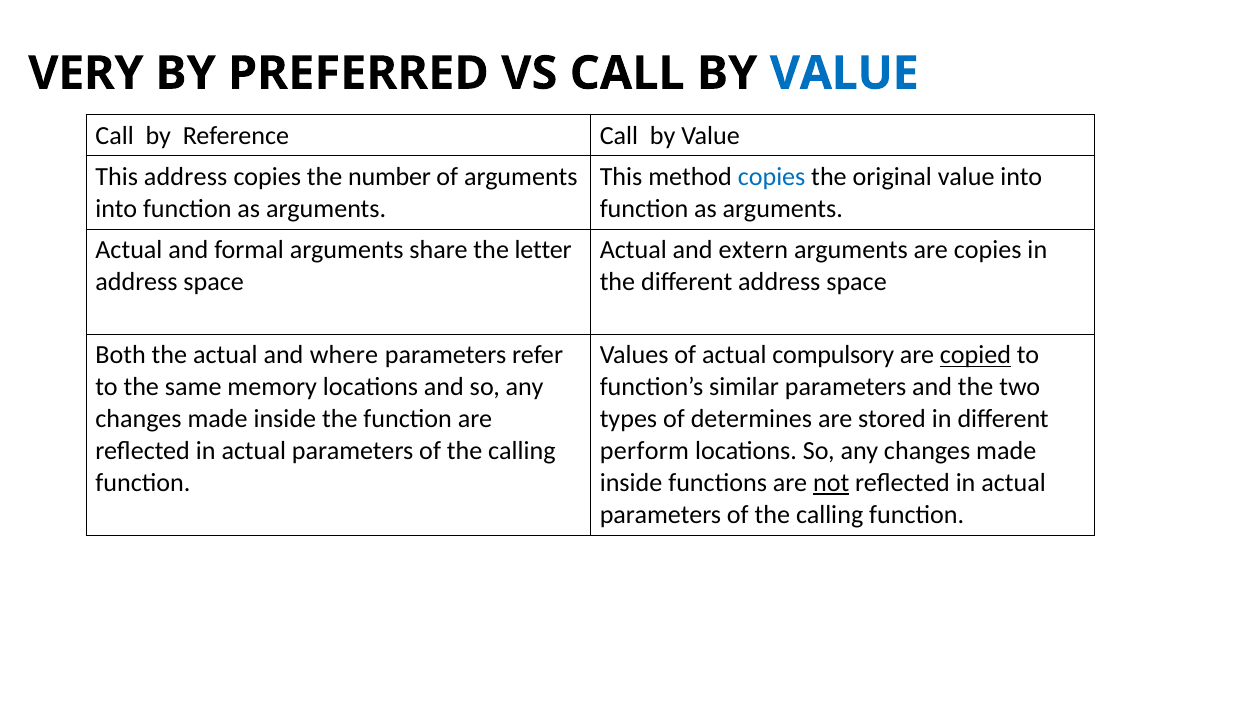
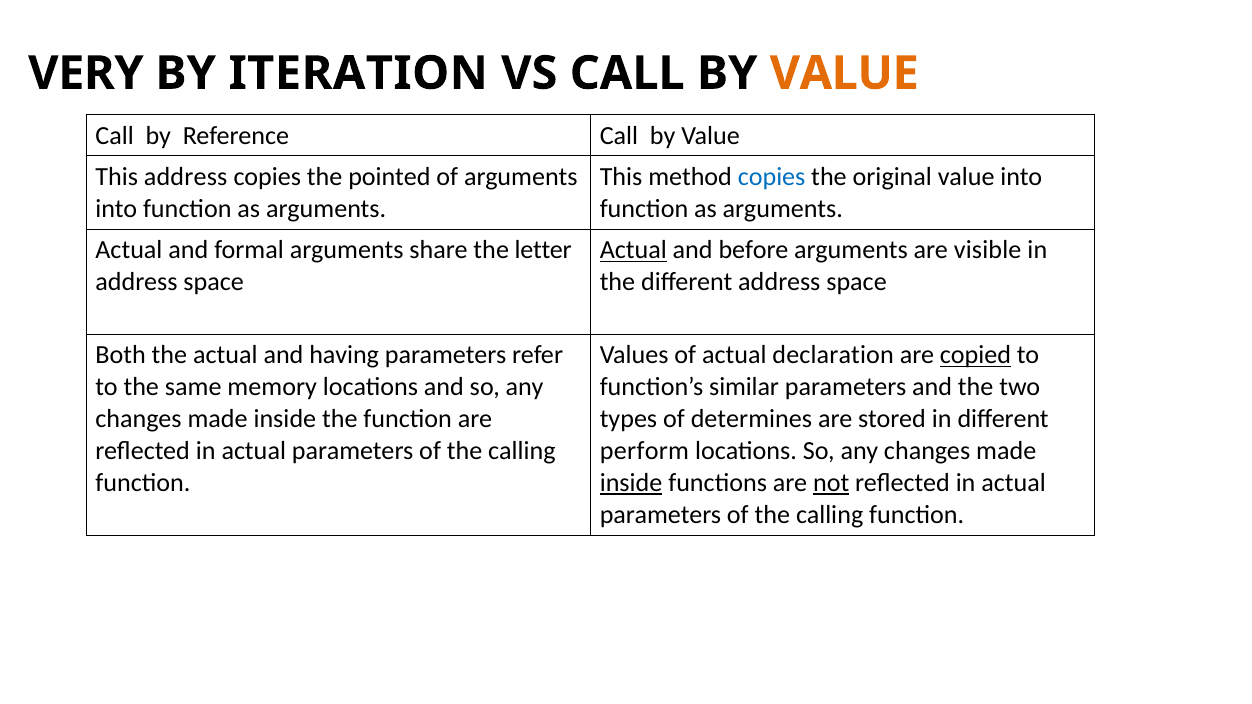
PREFERRED: PREFERRED -> ITERATION (358, 73)
VALUE colour: blue -> orange (844, 73)
number: number -> pointed (389, 177)
Actual underline: none -> present (633, 250)
extern: extern -> before (754, 250)
are copies: copies -> visible (988, 250)
where: where -> having (344, 355)
compulsory: compulsory -> declaration (833, 355)
inside underline: none -> present (631, 483)
